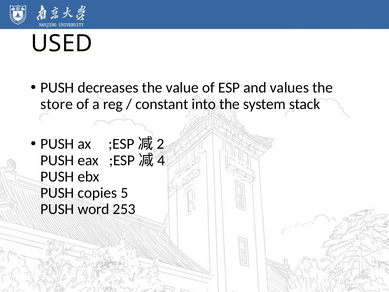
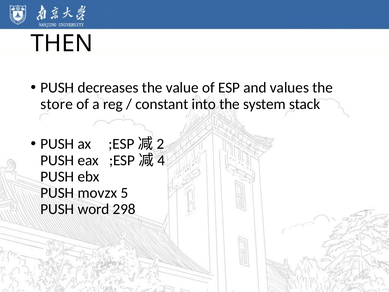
USED: USED -> THEN (62, 44)
copies: copies -> movzx (97, 193)
253: 253 -> 298 (124, 209)
